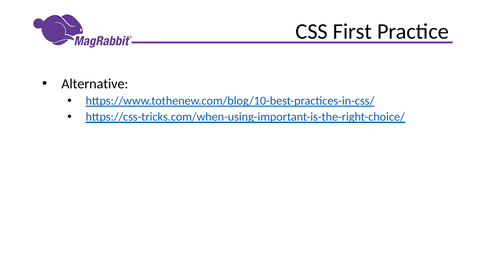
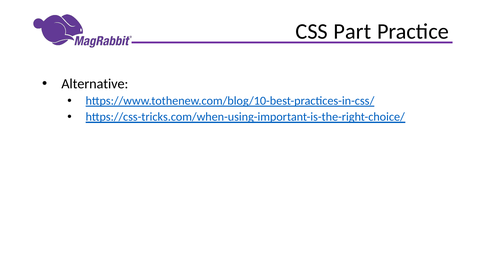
First: First -> Part (352, 31)
